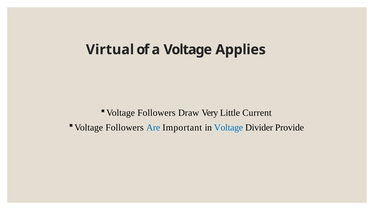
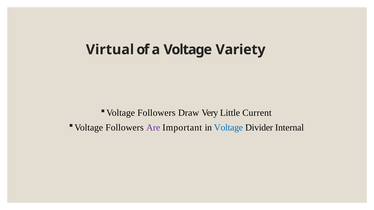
Applies: Applies -> Variety (241, 50)
Are colour: blue -> purple (153, 128)
Provide: Provide -> Internal (290, 128)
